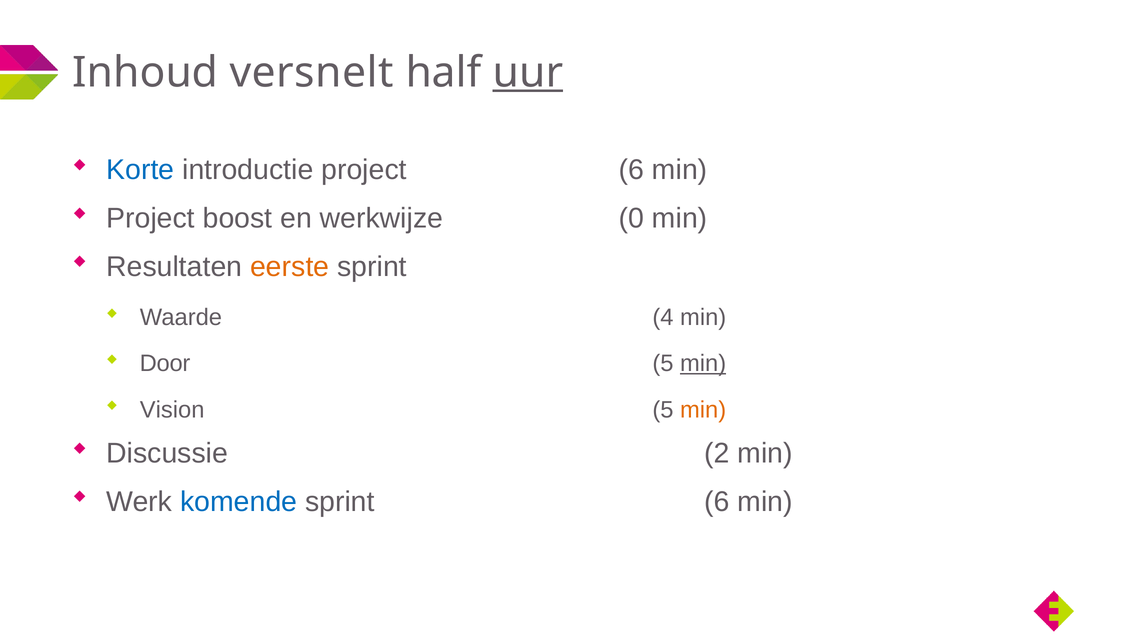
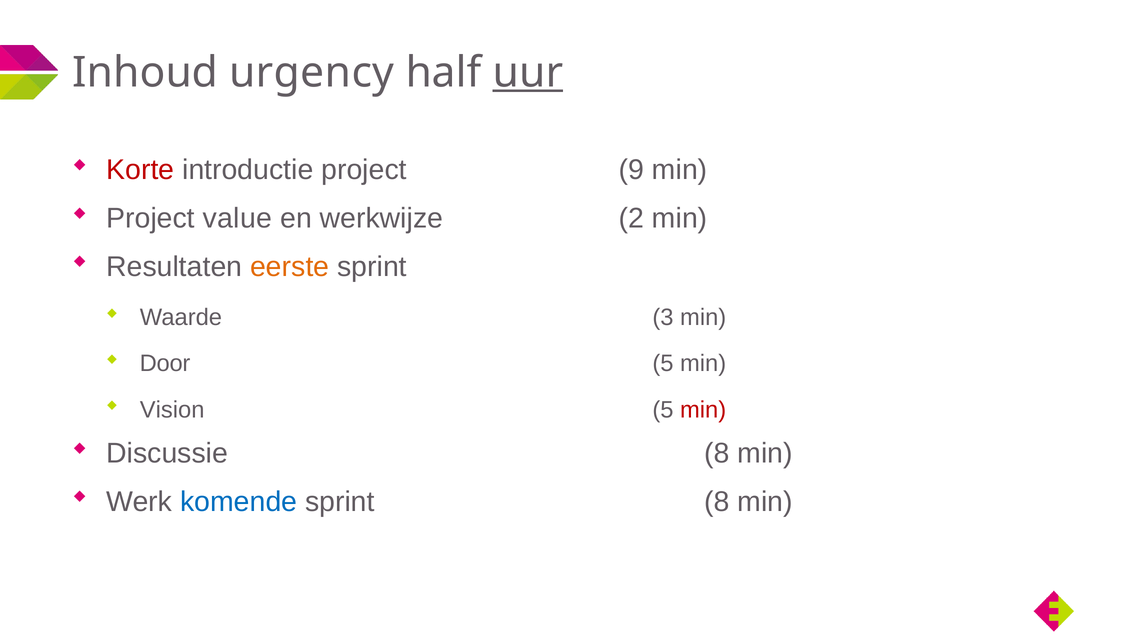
versnelt: versnelt -> urgency (312, 72)
Korte colour: blue -> red (140, 170)
project 6: 6 -> 9 (631, 170)
boost: boost -> value (237, 218)
0: 0 -> 2 (631, 218)
4: 4 -> 3 (663, 317)
min underline: present -> none (703, 363)
min colour: orange -> red (703, 409)
Discussie 2: 2 -> 8 (717, 453)
sprint 6: 6 -> 8 (717, 501)
